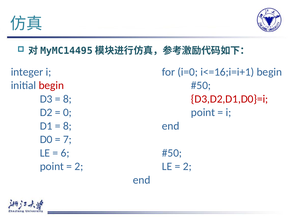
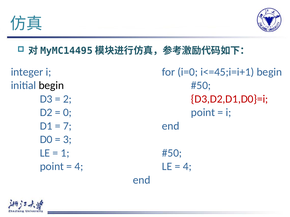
i<=16;i=i+1: i<=16;i=i+1 -> i<=45;i=i+1 (227, 72)
begin colour: red -> black (51, 86)
8: 8 -> 2 (67, 99)
8: 8 -> 7 (67, 126)
7: 7 -> 3 (67, 140)
6: 6 -> 1 (65, 153)
2: 2 -> 4 (79, 167)
2: 2 -> 4 (187, 167)
